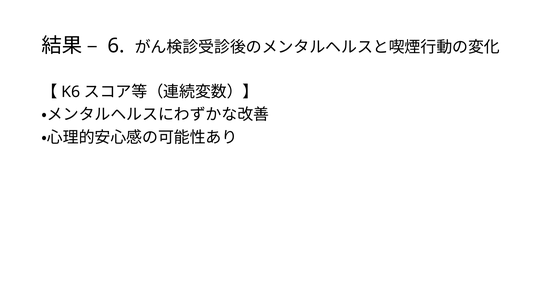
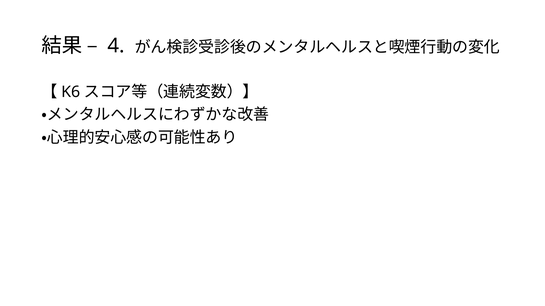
6: 6 -> 4 (116, 46)
